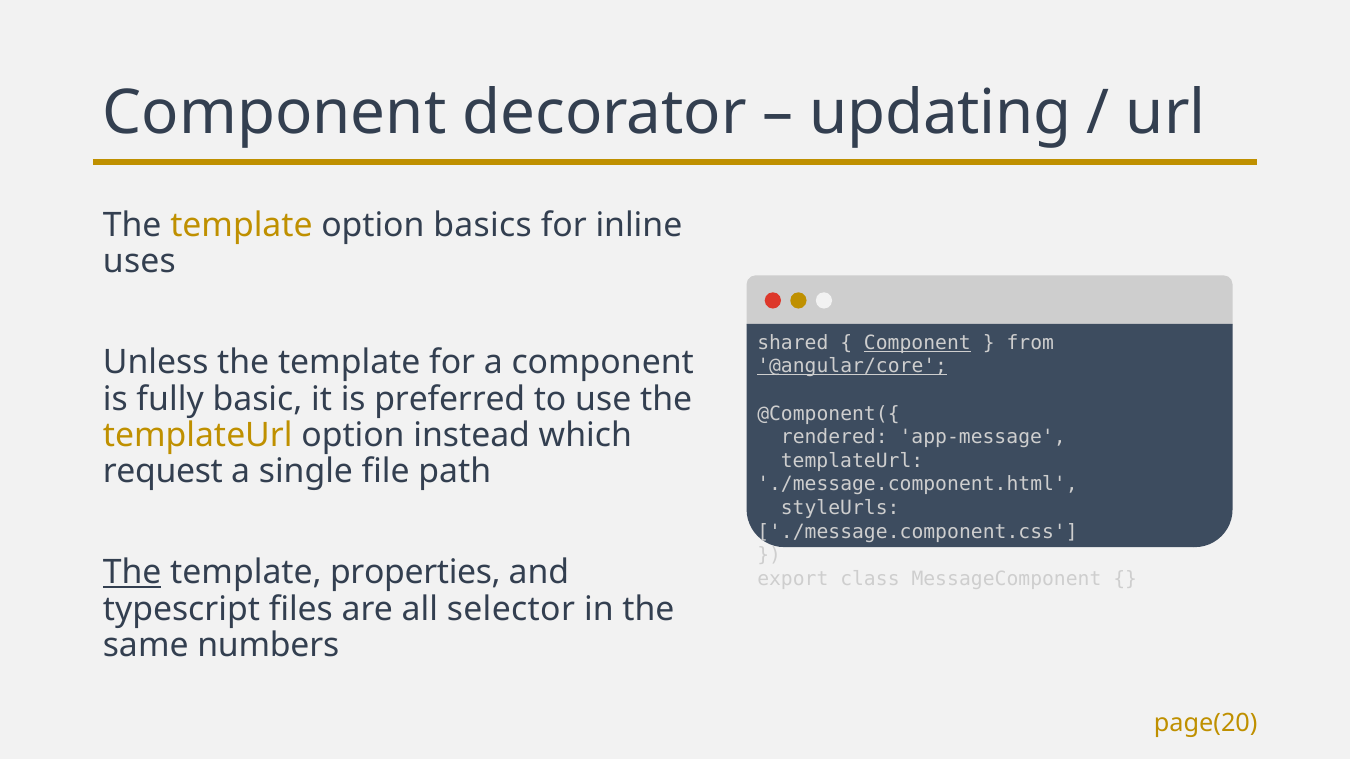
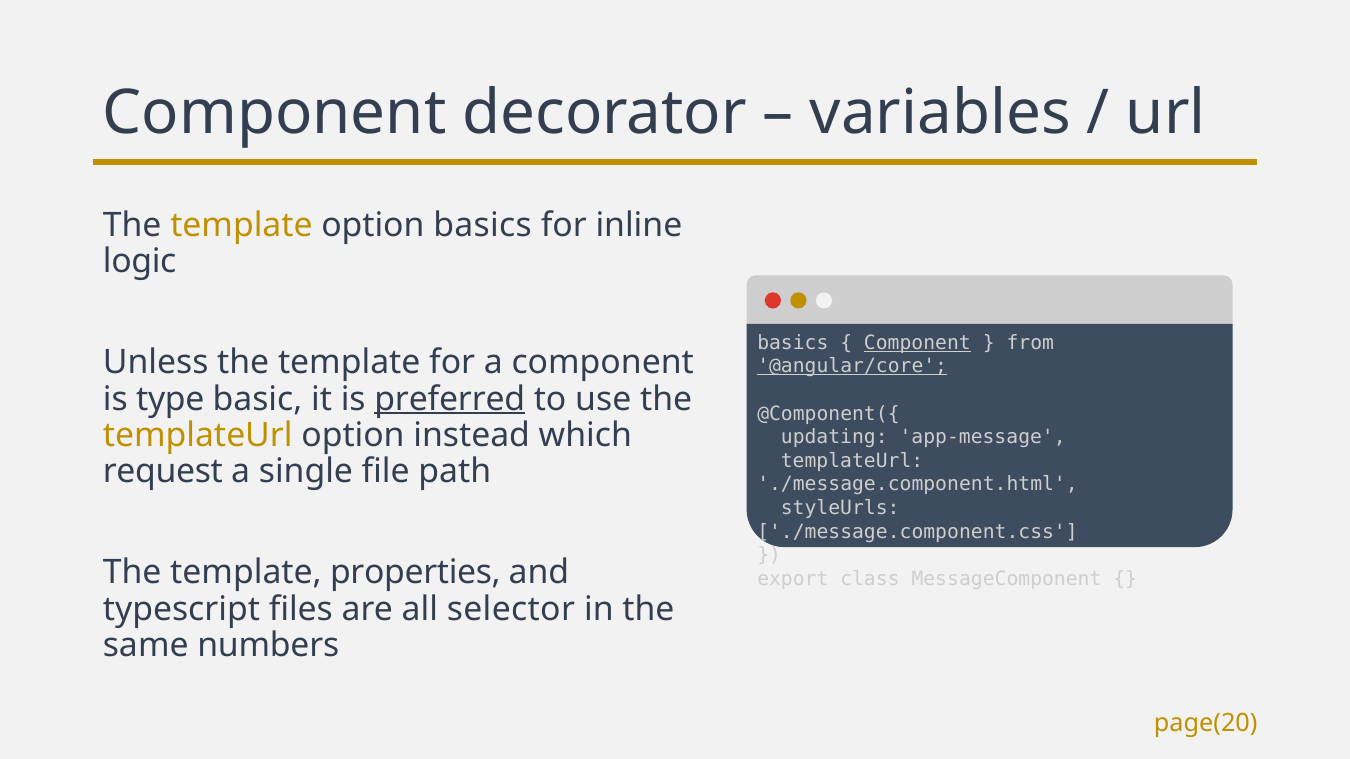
updating: updating -> variables (940, 113)
uses: uses -> logic (140, 262)
shared: shared -> basics (793, 343)
fully: fully -> type (170, 399)
preferred underline: none -> present (450, 399)
rendered: rendered -> updating (834, 437)
The underline: present -> none (132, 573)
